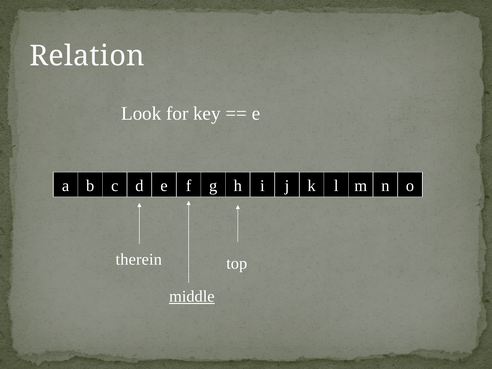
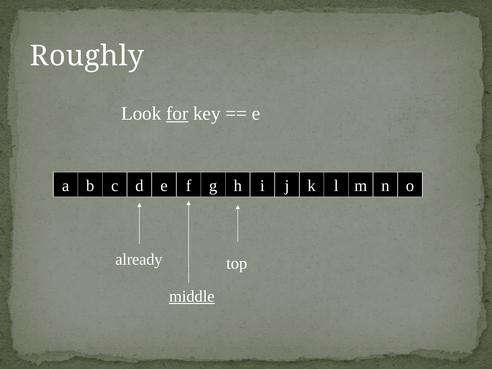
Relation: Relation -> Roughly (87, 56)
for underline: none -> present (177, 114)
therein: therein -> already (139, 259)
